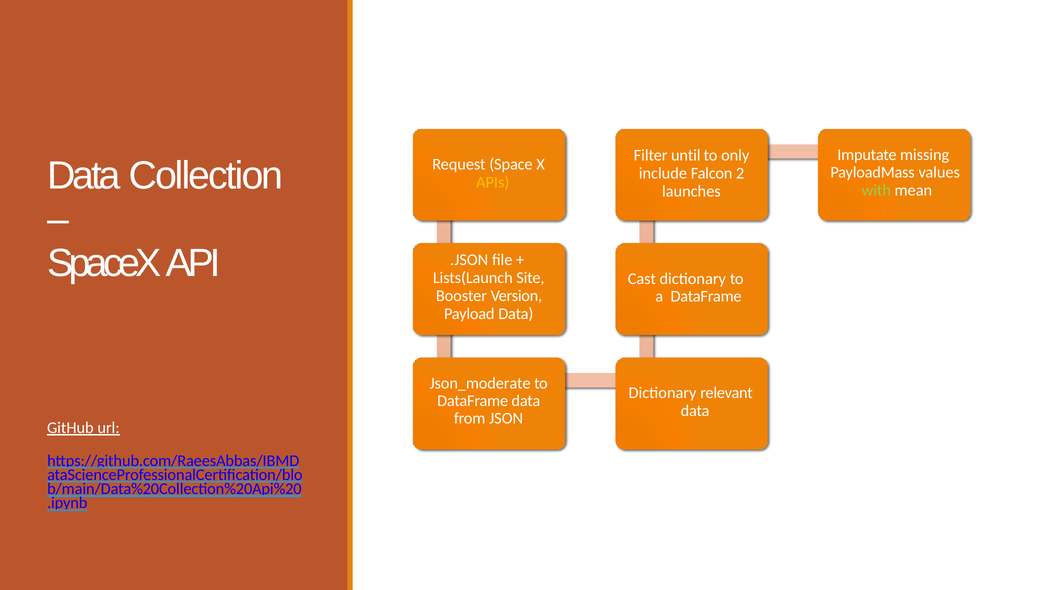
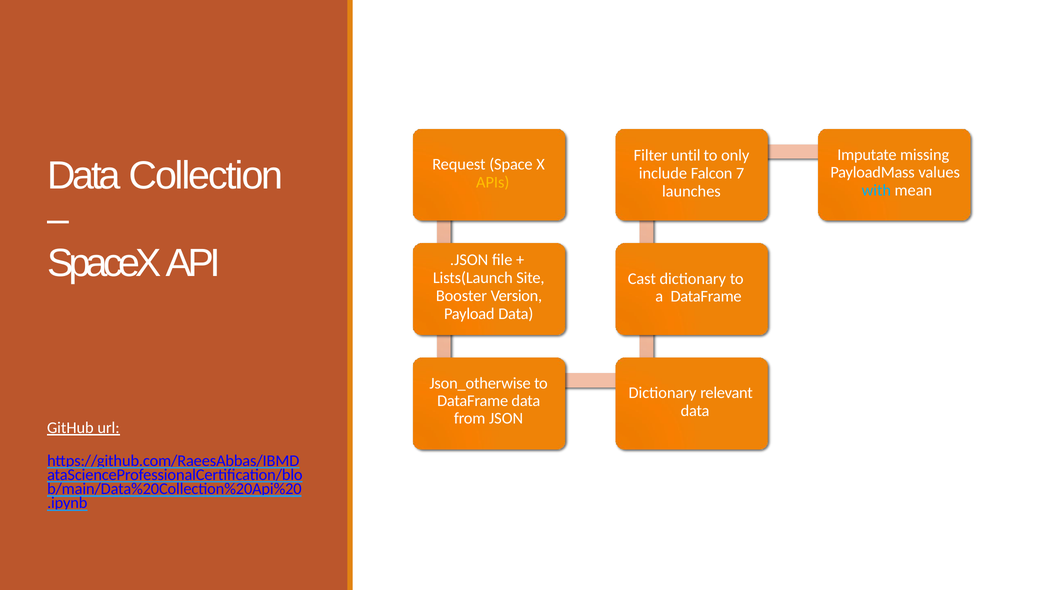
2: 2 -> 7 (740, 173)
with colour: light green -> light blue (876, 190)
Json_moderate: Json_moderate -> Json_otherwise (480, 383)
